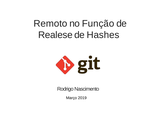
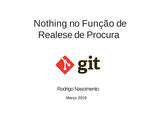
Remoto: Remoto -> Nothing (50, 24)
Hashes: Hashes -> Procura (103, 35)
